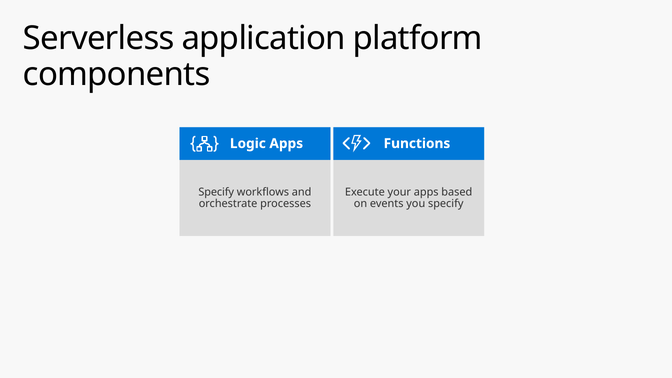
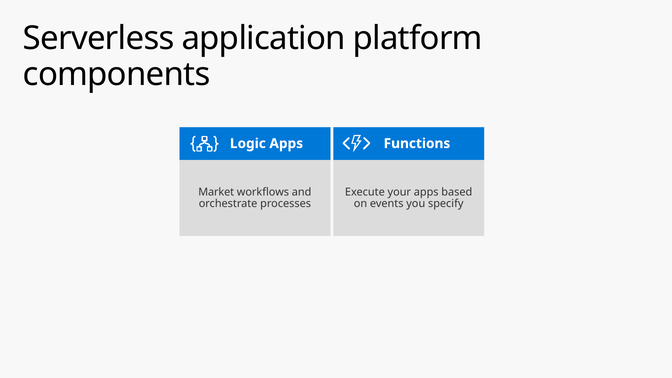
Specify: Specify -> Market (216, 192)
